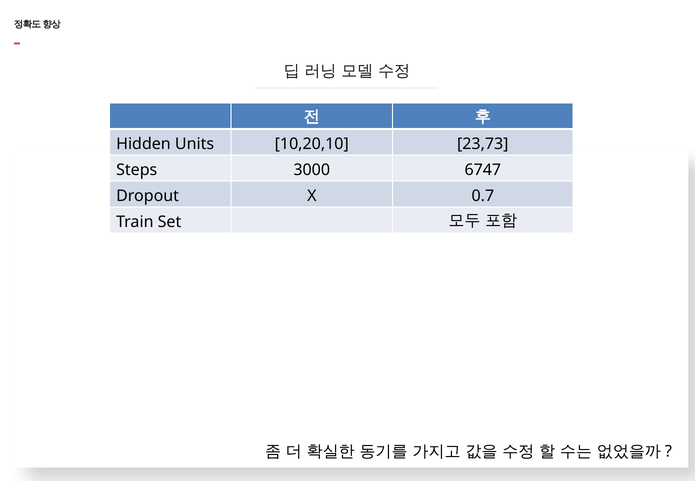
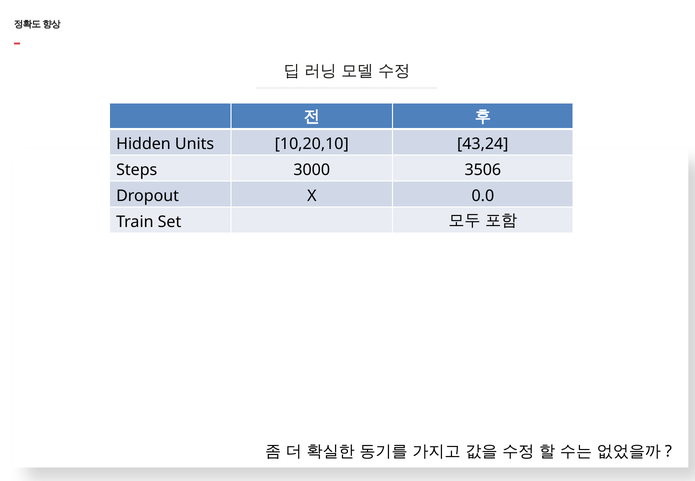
23,73: 23,73 -> 43,24 (483, 144)
6747: 6747 -> 3506 (483, 170)
0.7: 0.7 -> 0.0 (483, 196)
